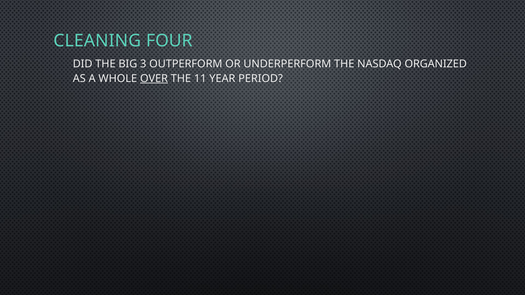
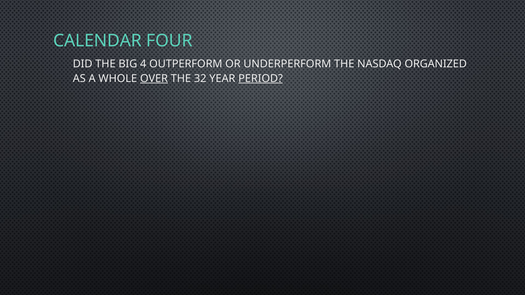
CLEANING: CLEANING -> CALENDAR (97, 41)
3: 3 -> 4 (143, 64)
11: 11 -> 32 (200, 79)
PERIOD underline: none -> present (261, 79)
